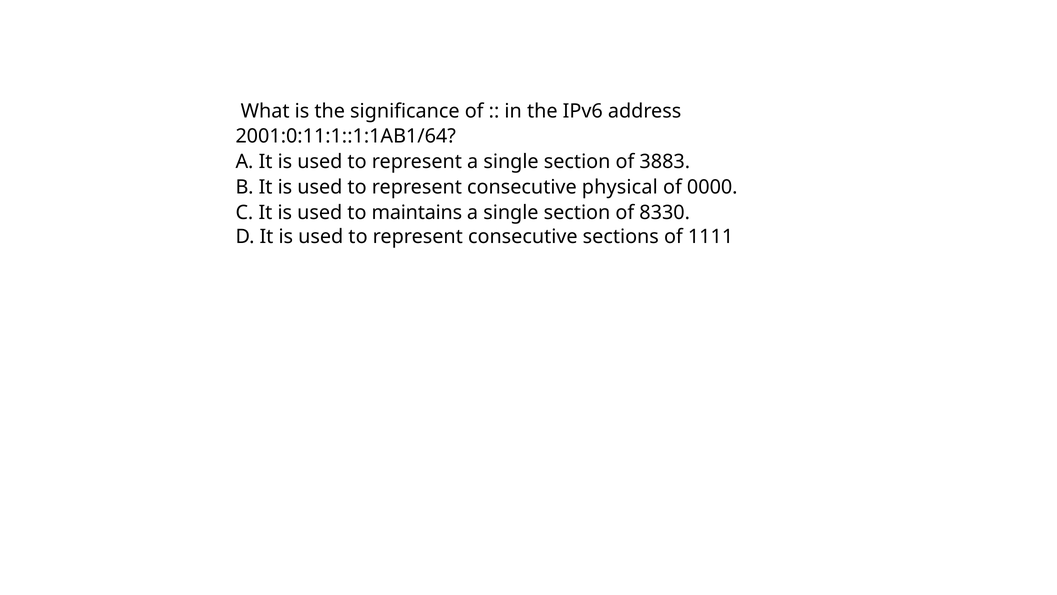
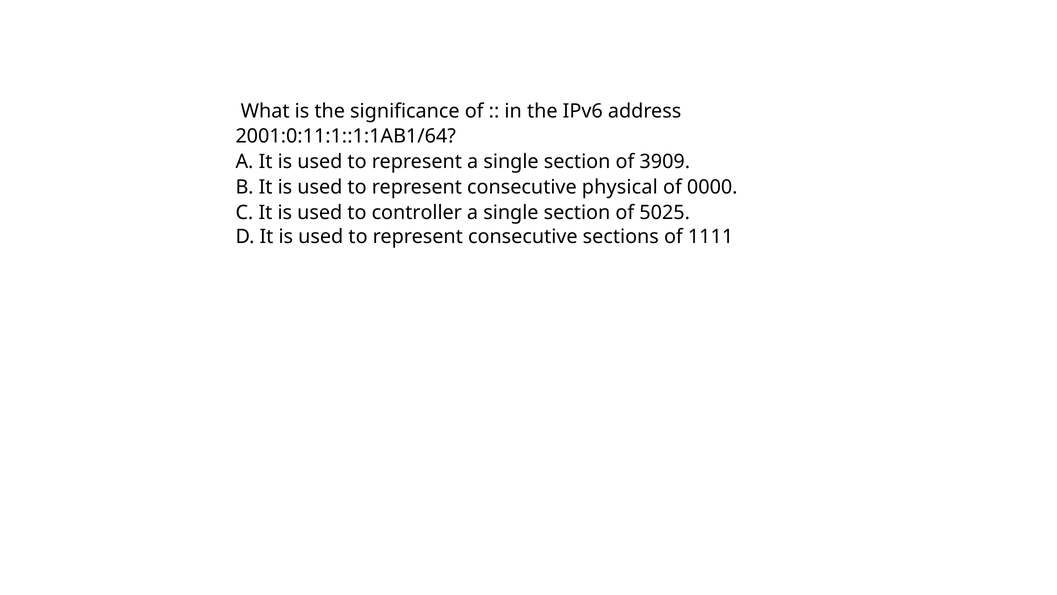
3883: 3883 -> 3909 (665, 162)
maintains: maintains -> controller (417, 213)
8330: 8330 -> 5025 (665, 213)
